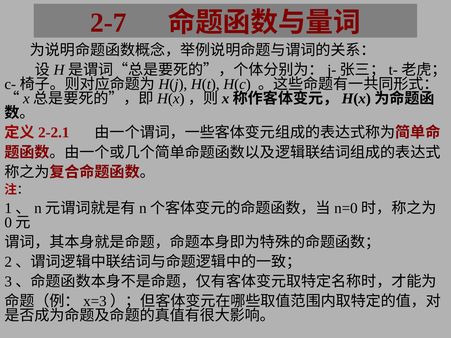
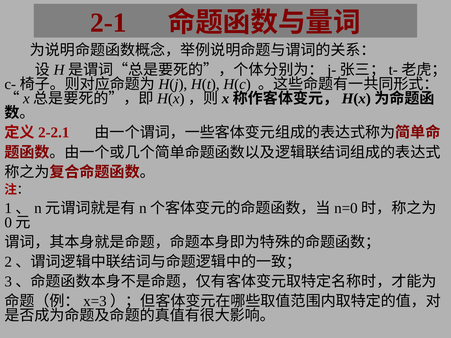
2-7: 2-7 -> 2-1 (108, 23)
